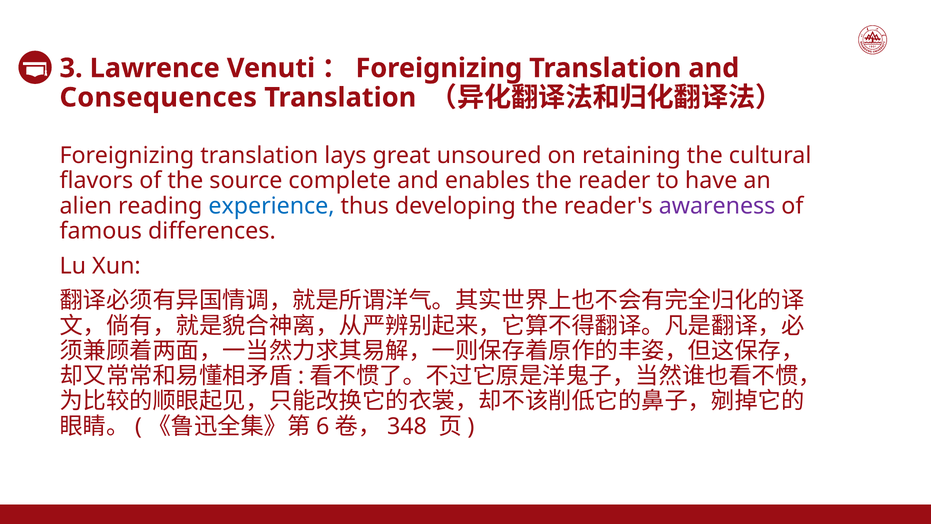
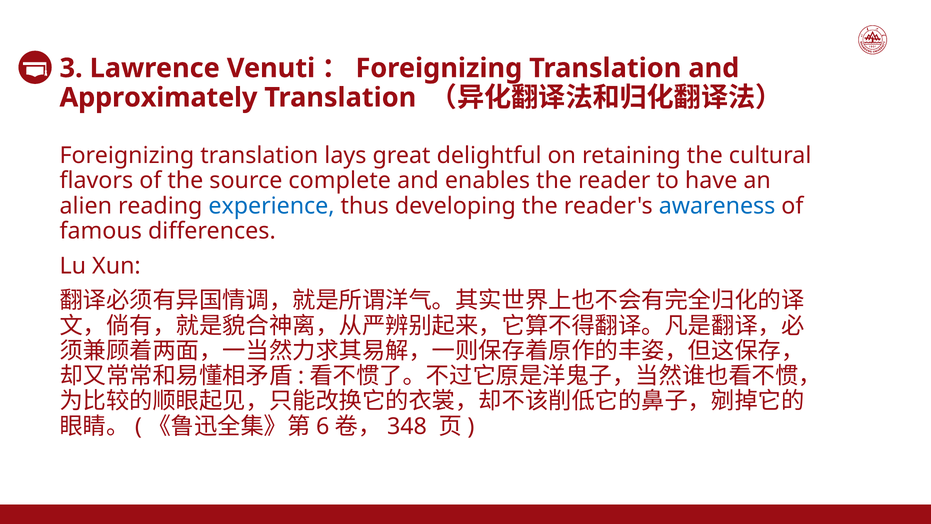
Consequences: Consequences -> Approximately (158, 97)
unsoured: unsoured -> delightful (489, 156)
awareness colour: purple -> blue (717, 206)
